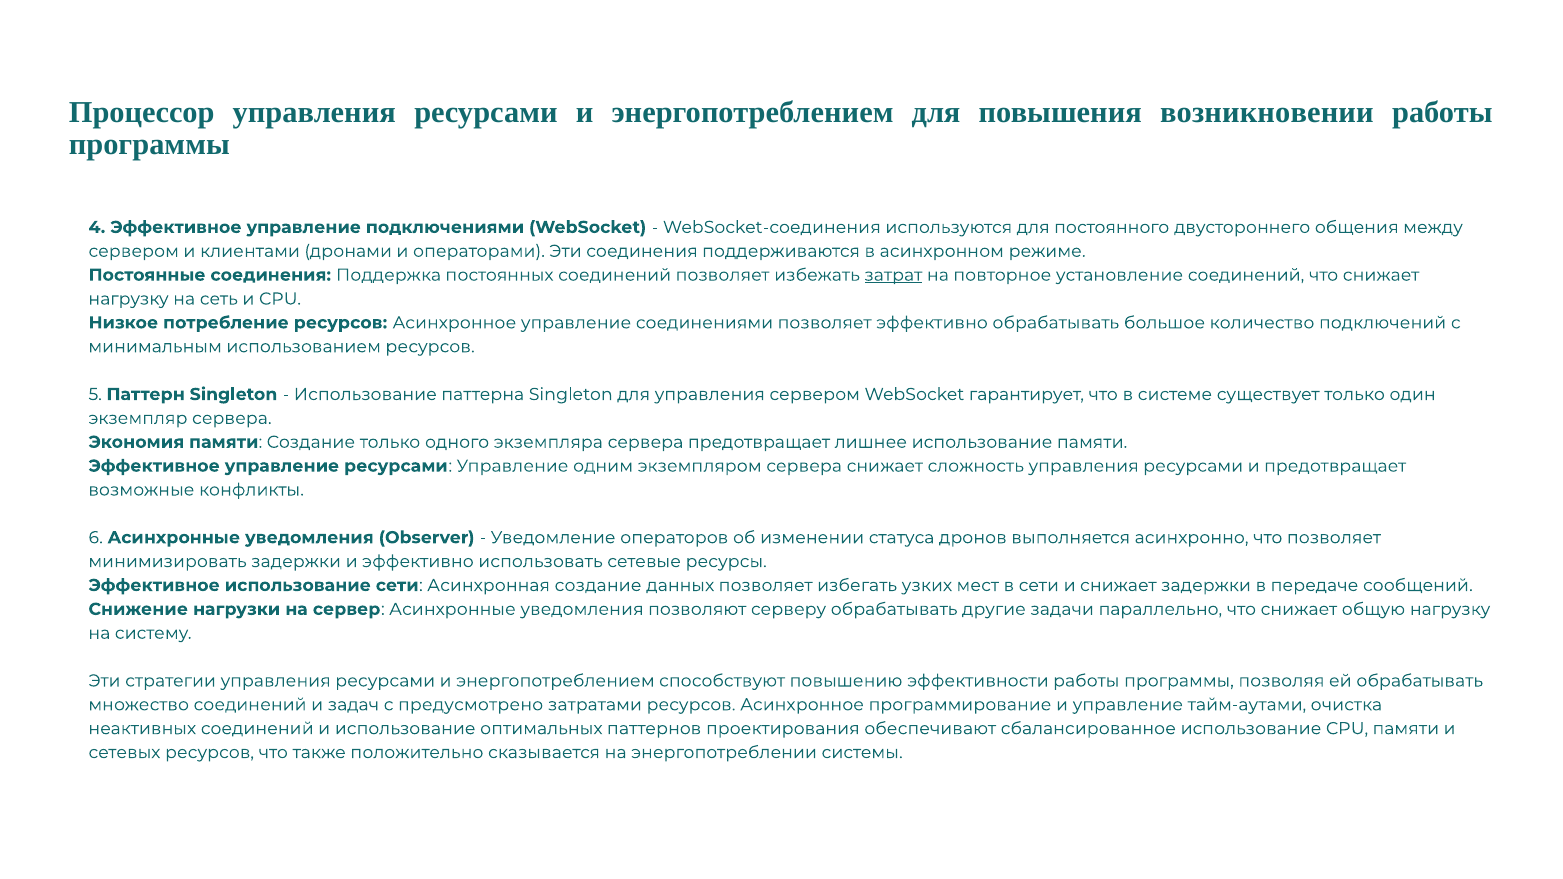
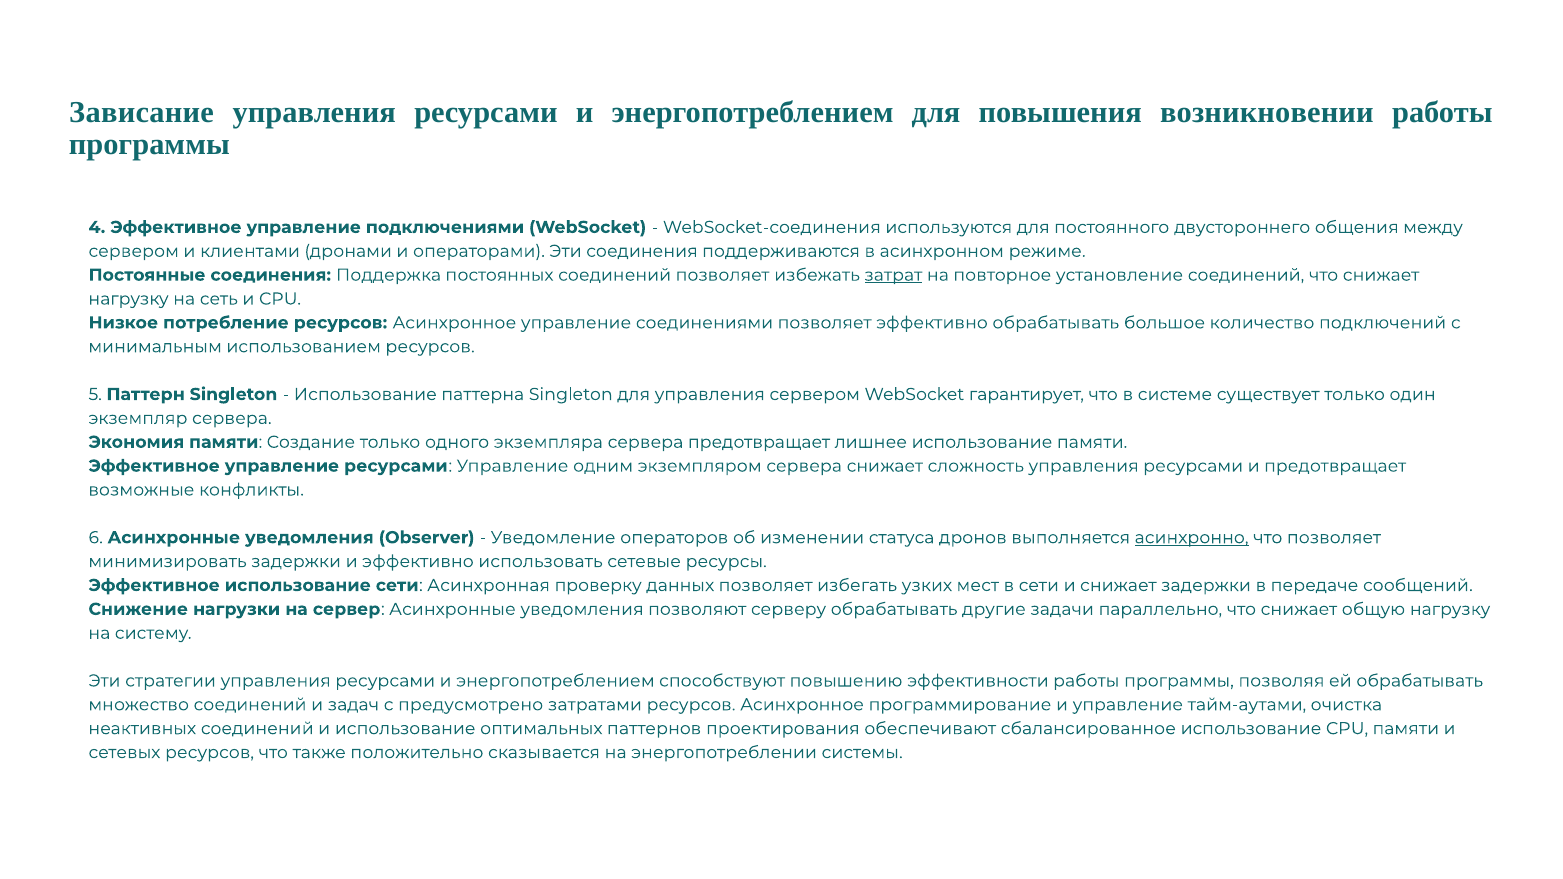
Процессор: Процессор -> Зависание (142, 112)
асинхронно underline: none -> present (1192, 538)
Асинхронная создание: создание -> проверку (598, 585)
